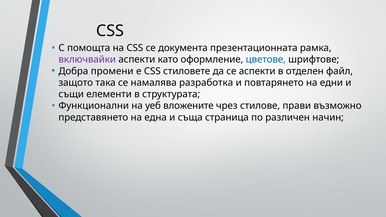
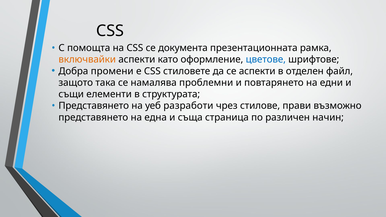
включвайки colour: purple -> orange (87, 60)
разработка: разработка -> проблемни (206, 83)
Функционални: Функционални -> Представянето (94, 106)
вложените: вложените -> разработи (188, 106)
